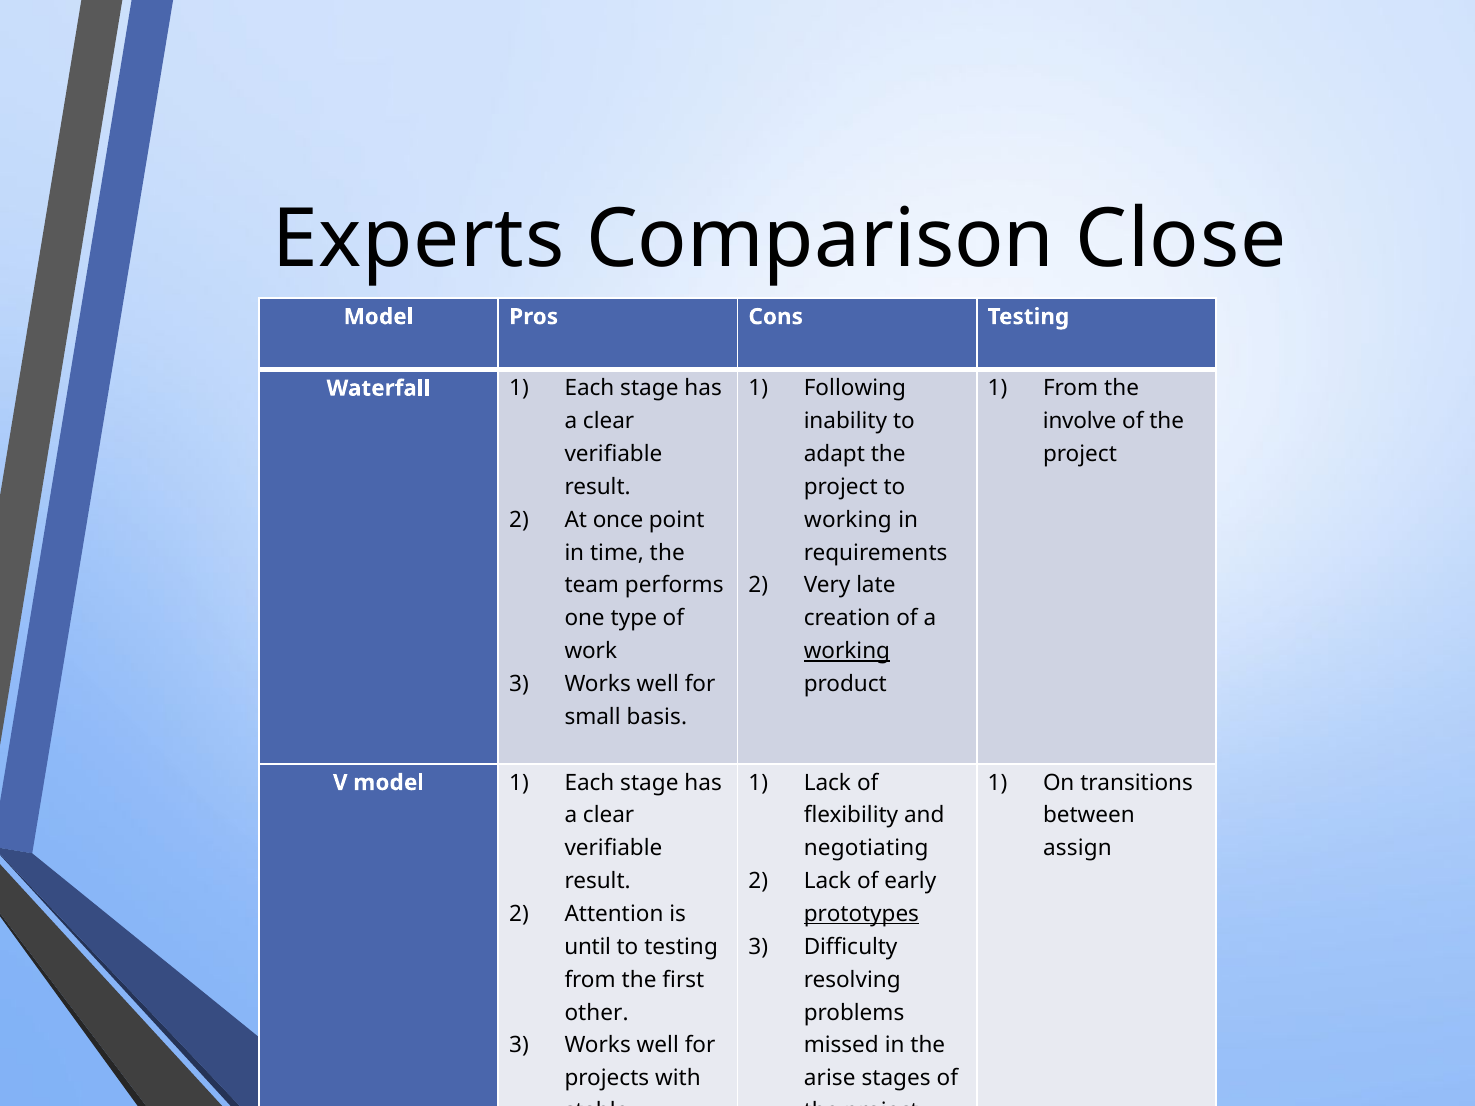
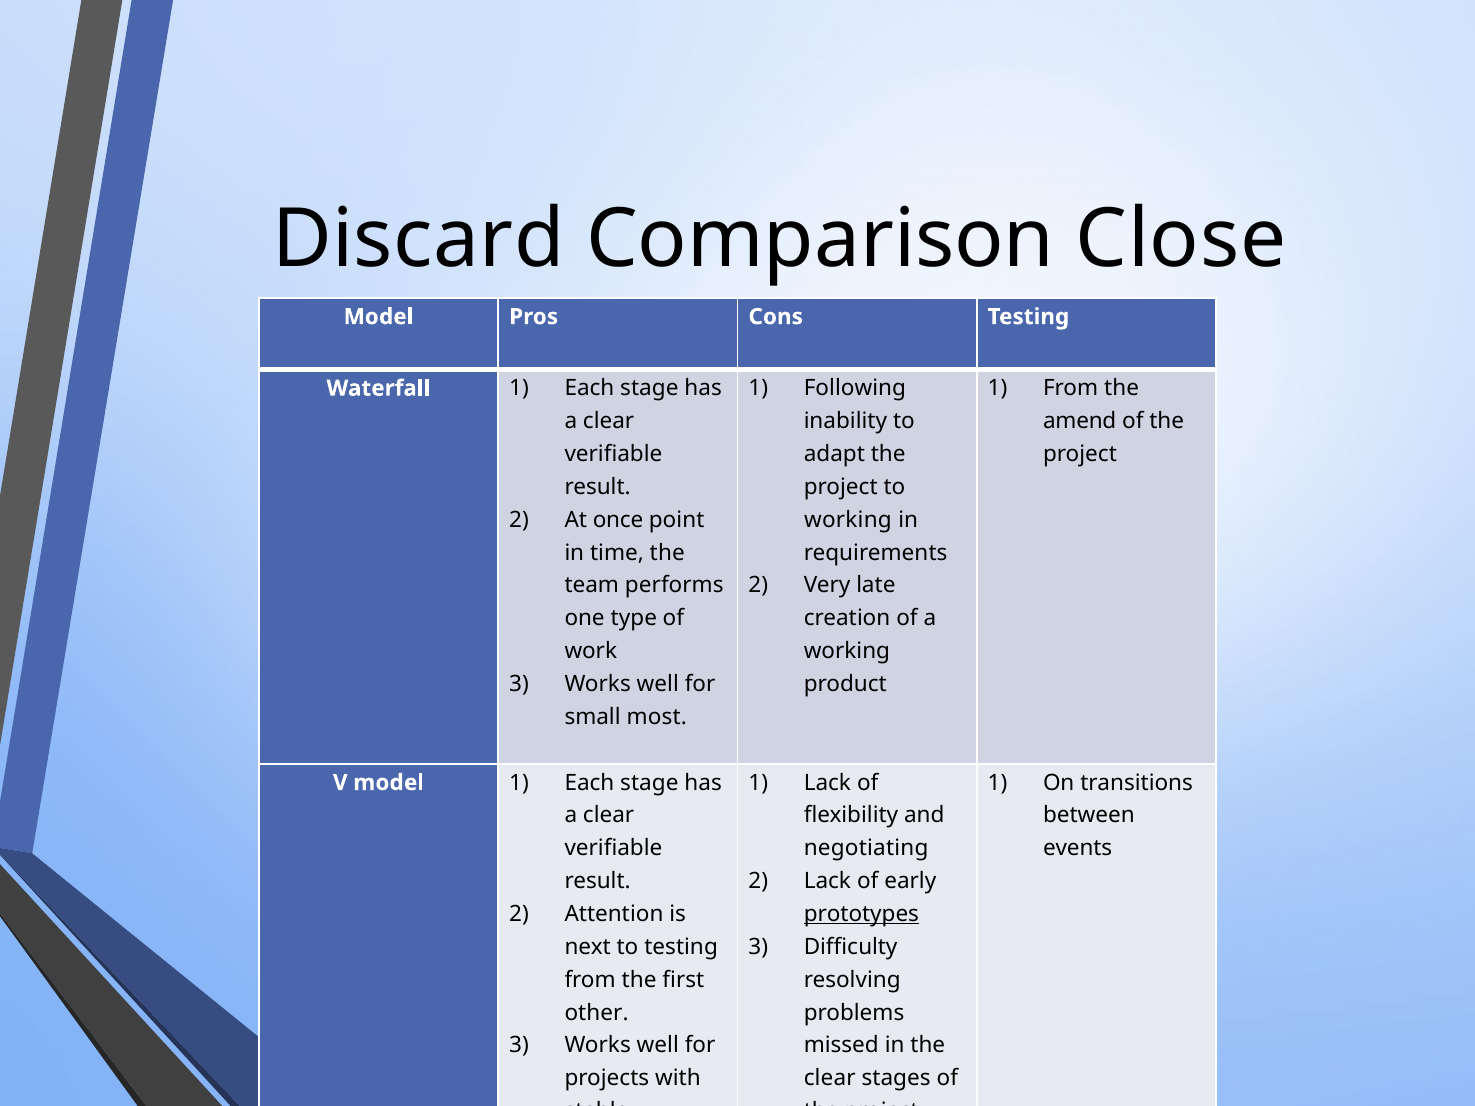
Experts: Experts -> Discard (418, 239)
involve: involve -> amend (1080, 421)
working underline: present -> none (847, 651)
basis: basis -> most (657, 717)
assign: assign -> events (1078, 849)
until: until -> next (588, 947)
arise: arise -> clear (830, 1079)
